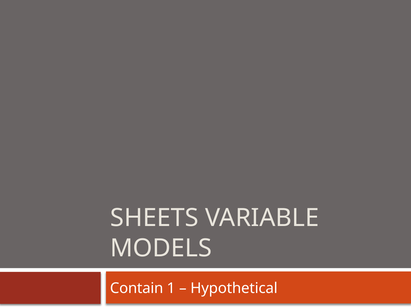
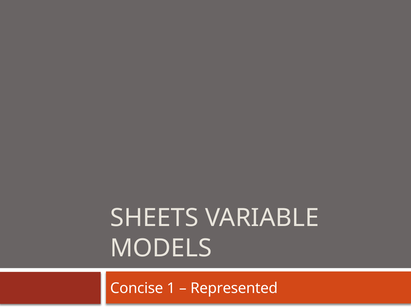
Contain: Contain -> Concise (137, 288)
Hypothetical: Hypothetical -> Represented (234, 288)
